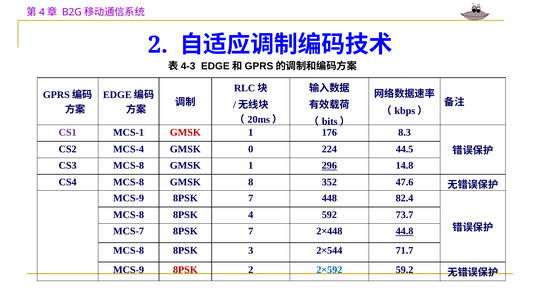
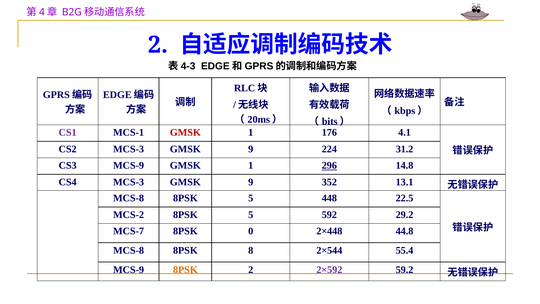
8.3: 8.3 -> 4.1 (405, 132)
CS2 MCS-4: MCS-4 -> MCS-3 (129, 149)
0: 0 -> 9 (251, 149)
44.5: 44.5 -> 31.2 (405, 149)
CS3 MCS-8: MCS-8 -> MCS-9 (129, 165)
CS4 MCS-8: MCS-8 -> MCS-3 (129, 182)
8: 8 -> 9 (251, 182)
47.6: 47.6 -> 13.1 (405, 182)
MCS-9: MCS-9 -> MCS-8 (129, 198)
7: 7 -> 5 (251, 198)
82.4: 82.4 -> 22.5 (405, 198)
MCS-8: MCS-8 -> MCS-2 (129, 215)
4: 4 -> 5 (251, 215)
73.7: 73.7 -> 29.2 (405, 215)
MCS-7 8PSK 7: 7 -> 0 (251, 231)
44.8 underline: present -> none (405, 231)
3: 3 -> 8 (251, 250)
71.7: 71.7 -> 55.4 (405, 250)
8PSK colour: red -> orange (185, 269)
2×592 colour: blue -> purple (329, 269)
